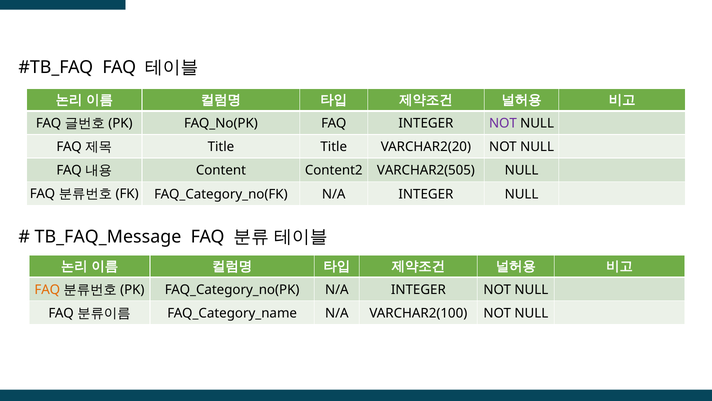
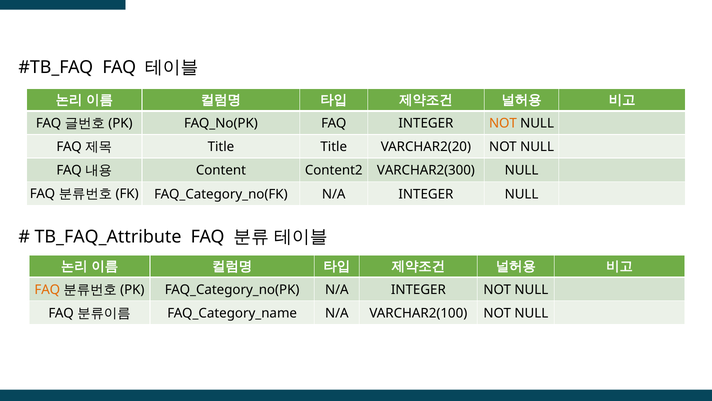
NOT colour: purple -> orange (503, 123)
VARCHAR2(505: VARCHAR2(505 -> VARCHAR2(300 (426, 170)
TB_FAQ_Message: TB_FAQ_Message -> TB_FAQ_Attribute (108, 236)
